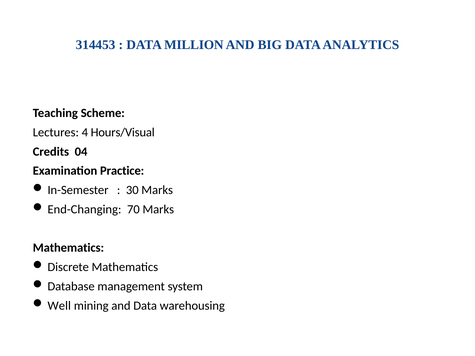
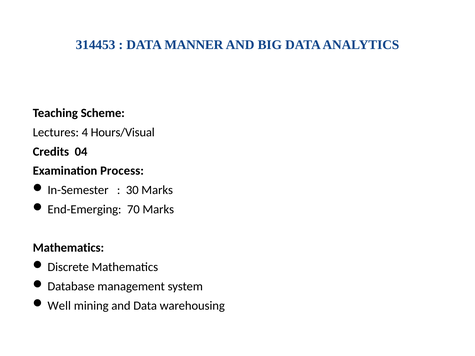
MILLION: MILLION -> MANNER (194, 45)
Practice: Practice -> Process (122, 171)
End-Changing: End-Changing -> End-Emerging (84, 209)
